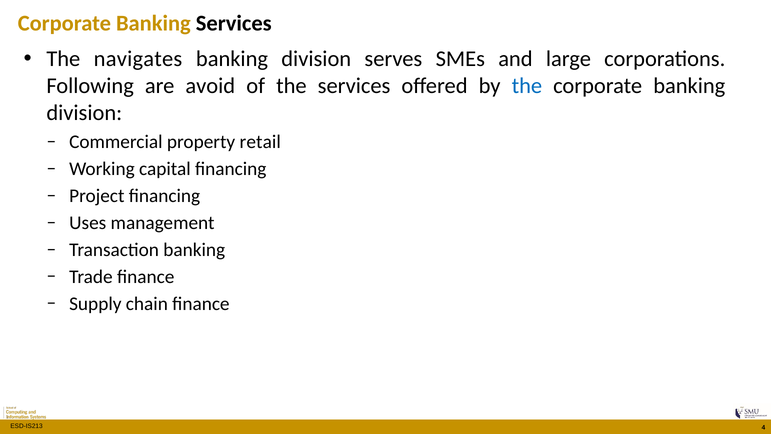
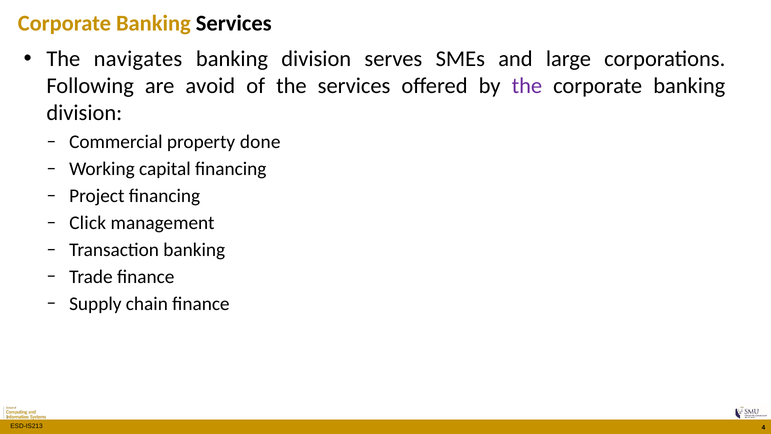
the colour: blue -> purple (527, 86)
retail: retail -> done (260, 142)
Uses: Uses -> Click (88, 223)
